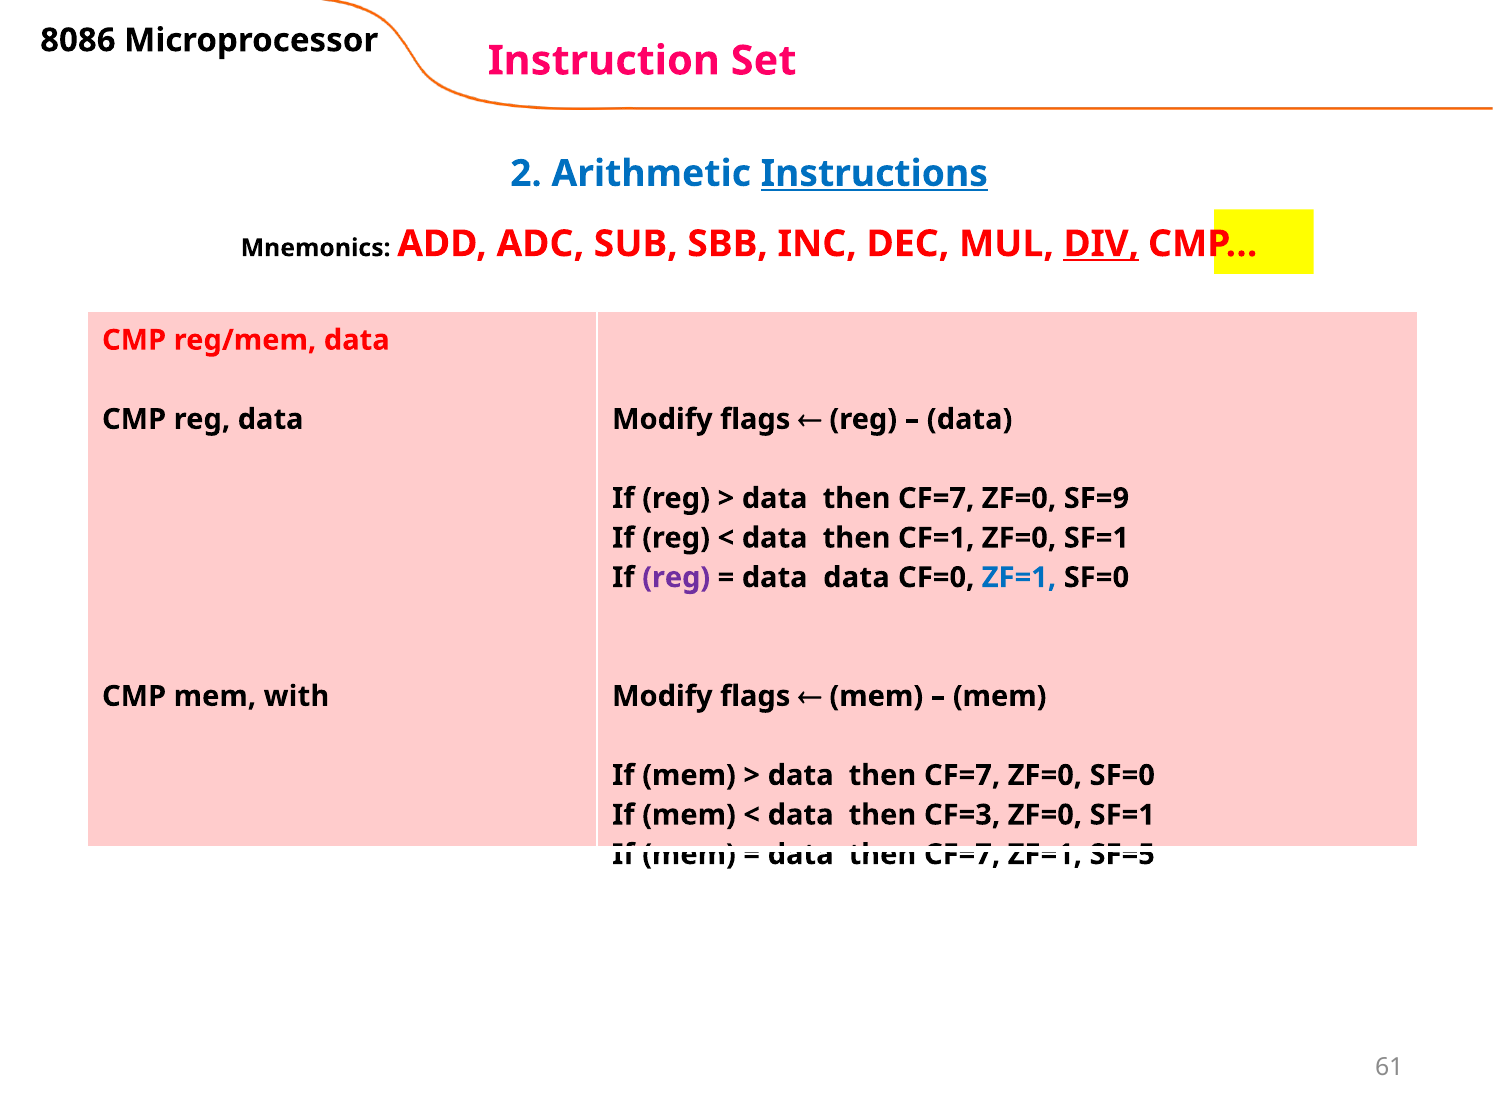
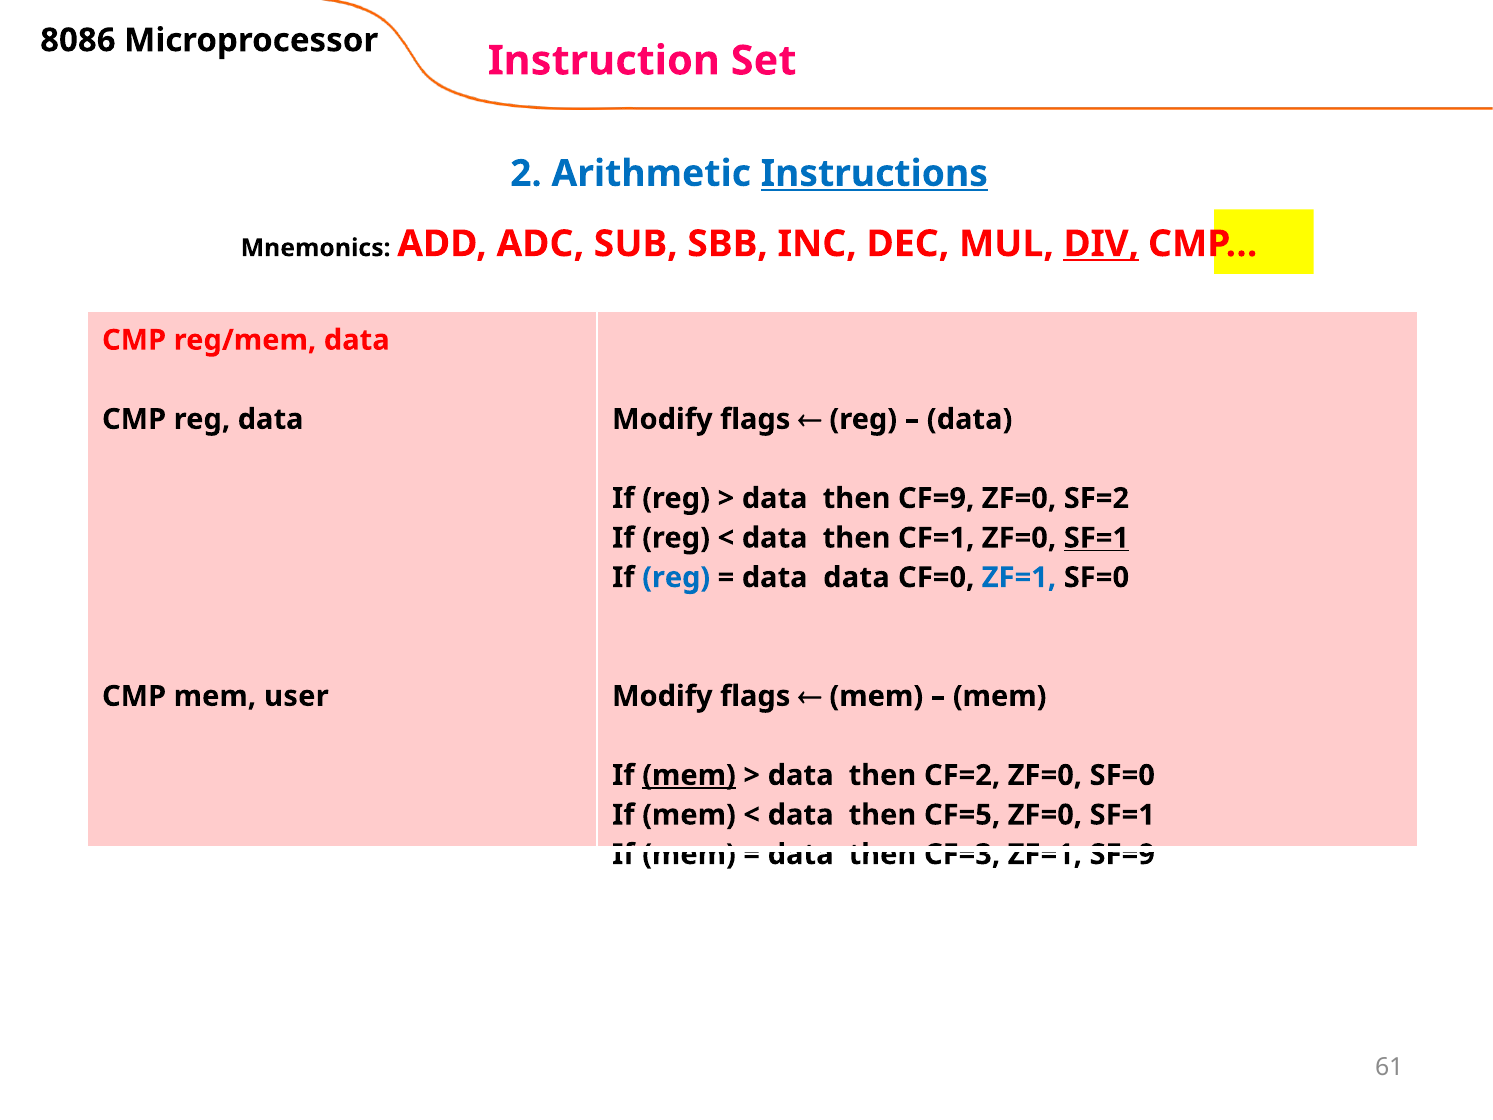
CF=7: CF=7 -> CF=9 (936, 498)
SF=9: SF=9 -> SF=2 (1096, 498)
SF=1 underline: none -> present (1096, 538)
reg colour: purple -> blue (676, 577)
with: with -> user (296, 696)
mem underline: none -> present (689, 775)
CF=7: CF=7 -> CF=2 (962, 775)
CF=3: CF=3 -> CF=5 (962, 815)
CF=7: CF=7 -> CF=3 (962, 854)
SF=5: SF=5 -> SF=9 (1122, 854)
